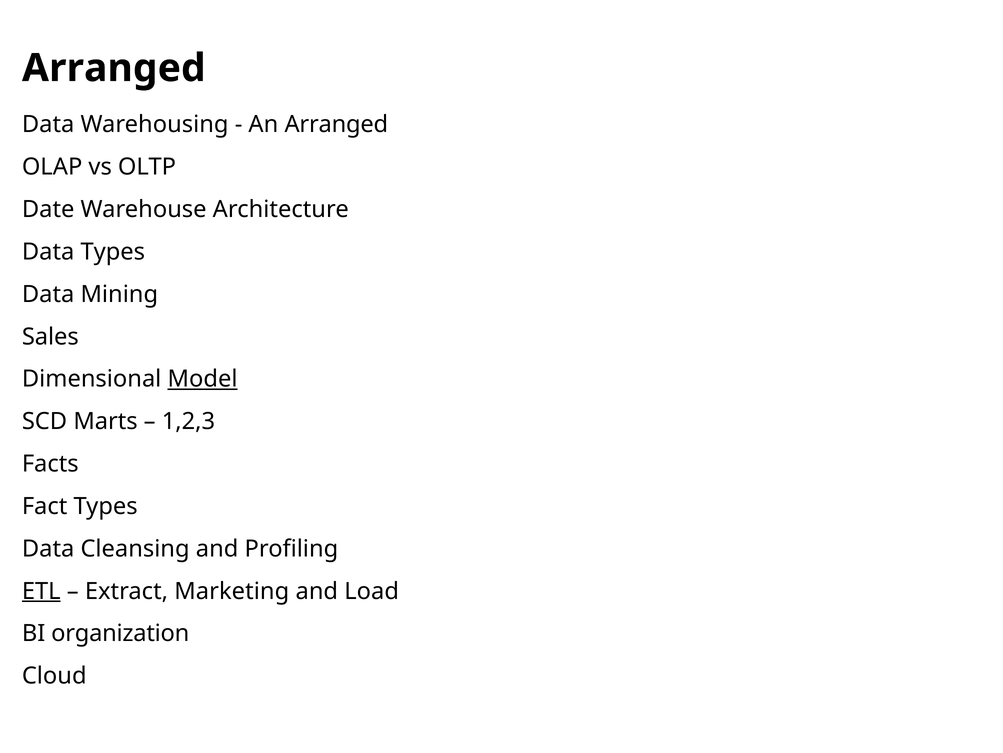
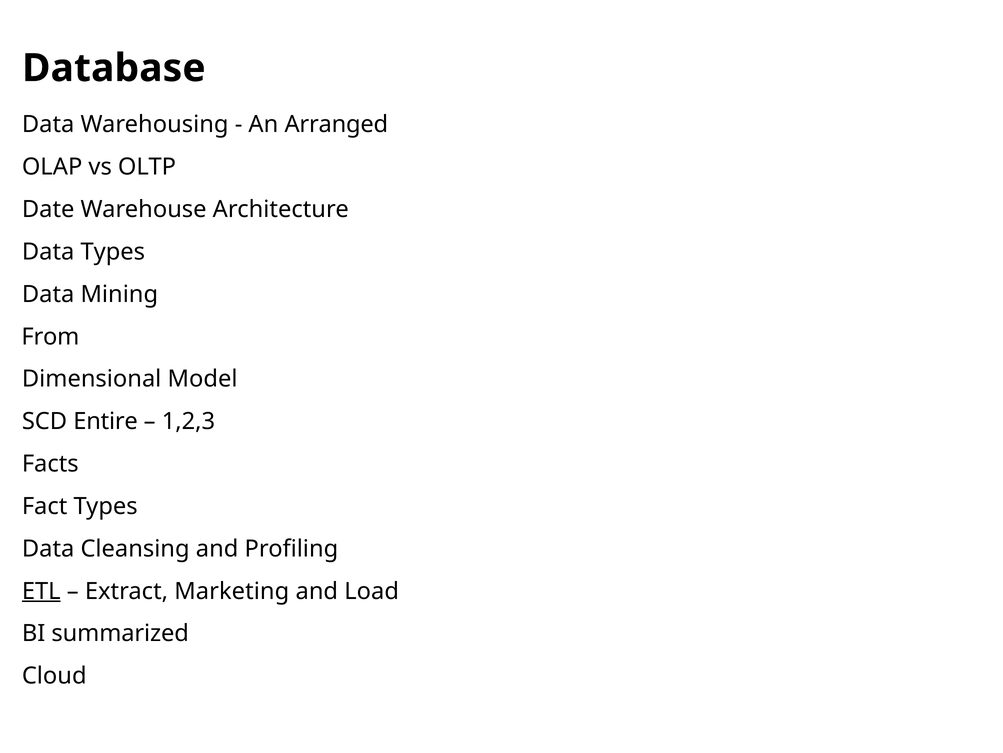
Arranged: Arranged -> Database (114, 68)
Sales: Sales -> From (50, 336)
Model underline: present -> none (203, 379)
Marts: Marts -> Entire (106, 421)
organization: organization -> summarized (120, 633)
